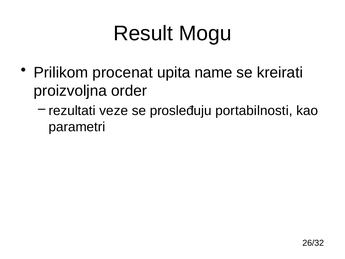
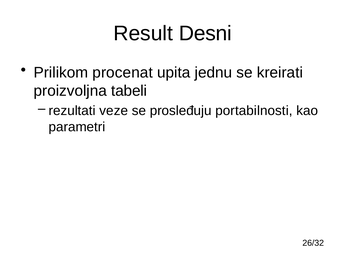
Mogu: Mogu -> Desni (205, 33)
name: name -> jednu (213, 72)
order: order -> tabeli (129, 91)
